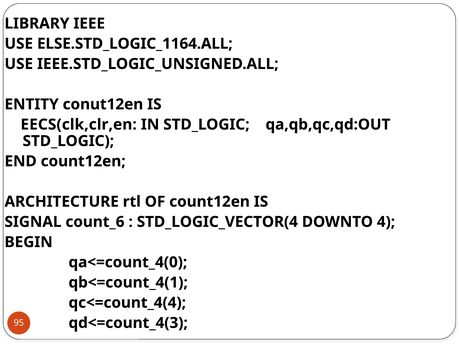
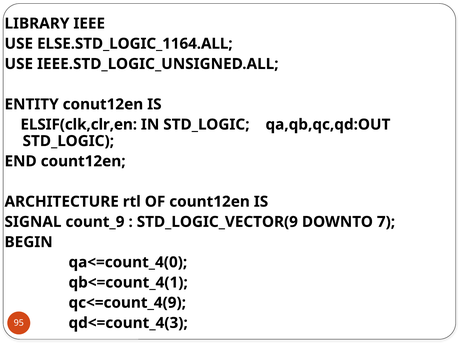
EECS(clk,clr,en: EECS(clk,clr,en -> ELSIF(clk,clr,en (79, 125)
count_6: count_6 -> count_9 (95, 222)
STD_LOGIC_VECTOR(4: STD_LOGIC_VECTOR(4 -> STD_LOGIC_VECTOR(9 (217, 222)
4: 4 -> 7 (386, 222)
qc<=count_4(4: qc<=count_4(4 -> qc<=count_4(9 (127, 303)
